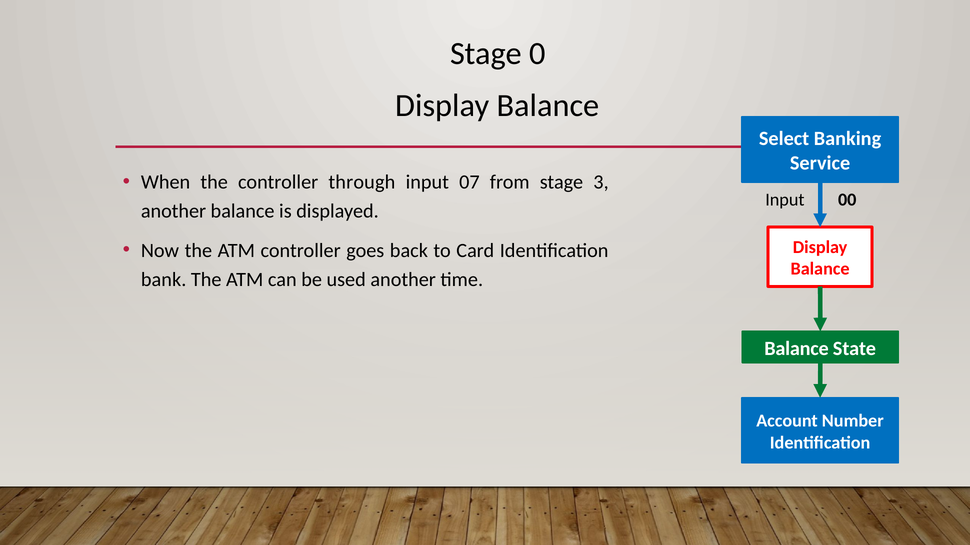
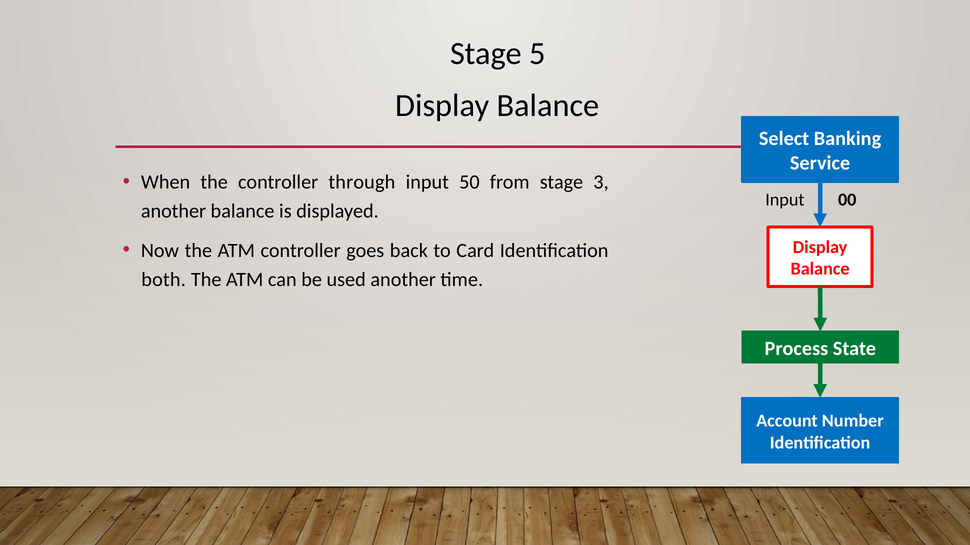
0: 0 -> 5 (537, 54)
07: 07 -> 50 (469, 182)
bank: bank -> both (164, 280)
Balance: Balance -> Process (796, 349)
